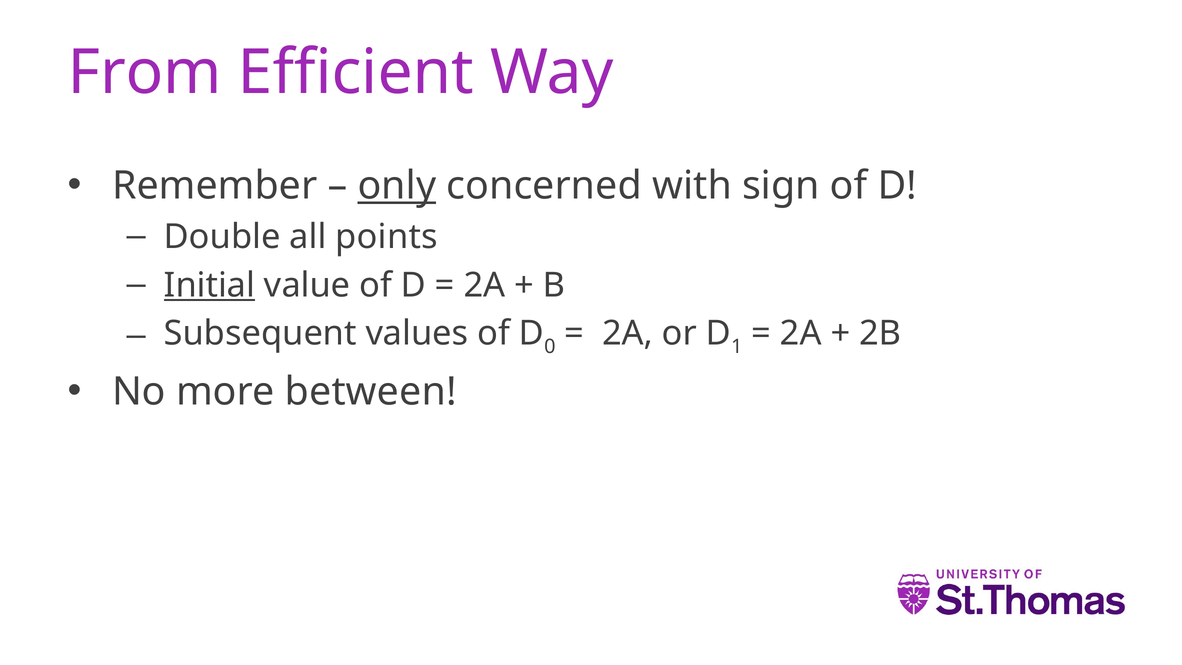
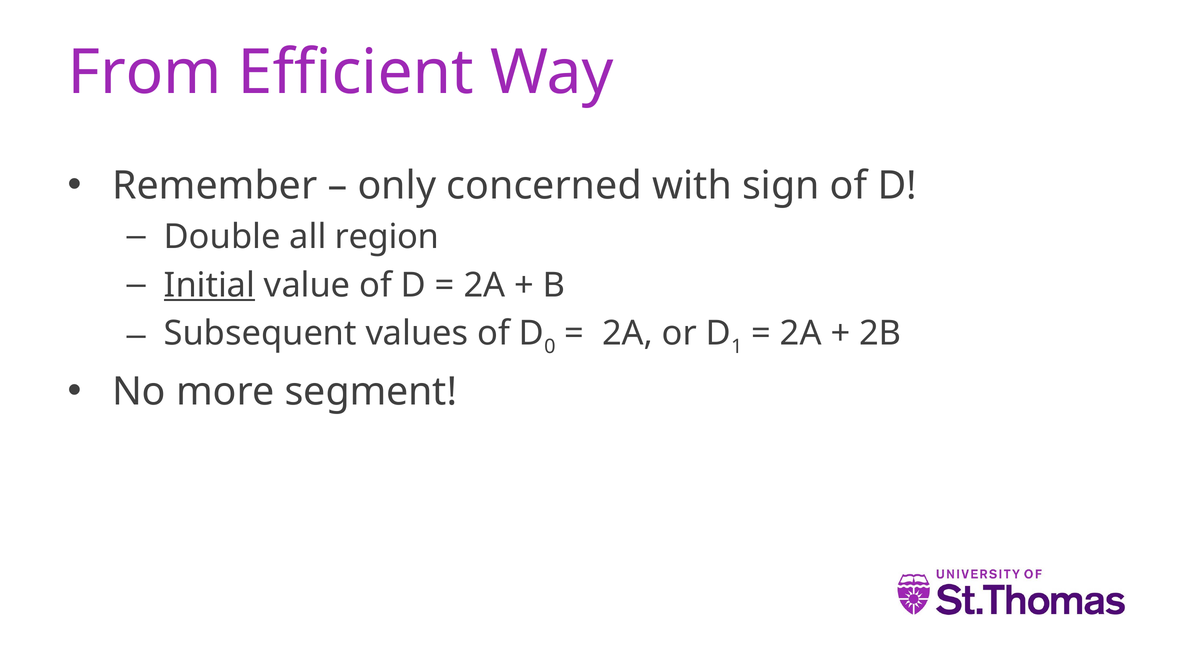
only underline: present -> none (397, 186)
points: points -> region (387, 237)
between: between -> segment (371, 392)
